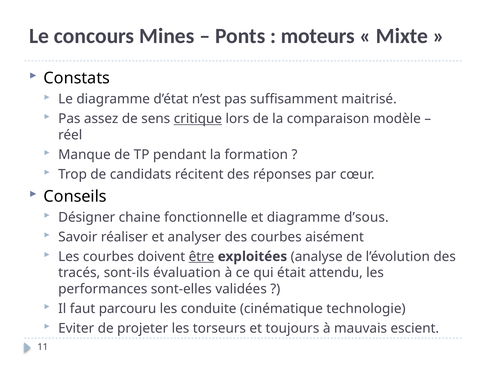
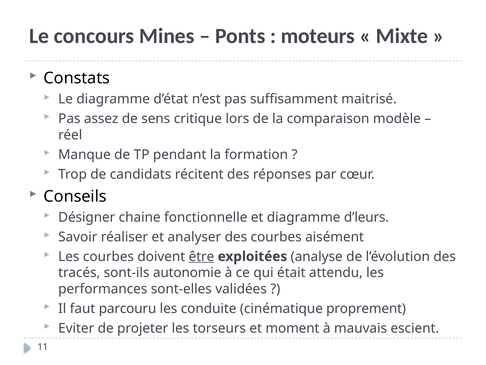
critique underline: present -> none (198, 119)
d’sous: d’sous -> d’leurs (366, 217)
évaluation: évaluation -> autonomie (187, 272)
technologie: technologie -> proprement (366, 308)
toujours: toujours -> moment (292, 328)
